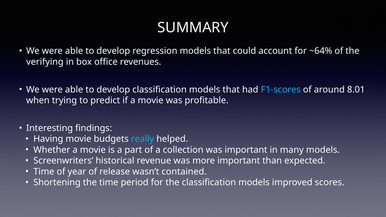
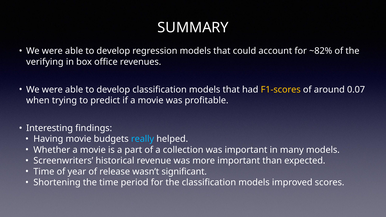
~64%: ~64% -> ~82% (321, 51)
F1-scores colour: light blue -> yellow (281, 90)
8.01: 8.01 -> 0.07 (356, 90)
contained: contained -> significant (184, 172)
